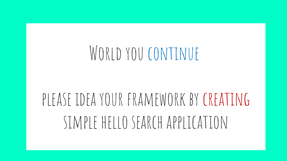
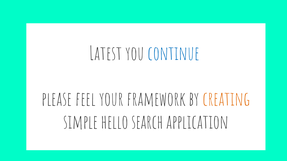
World: World -> Latest (106, 54)
idea: idea -> feel (85, 100)
creating colour: red -> orange (226, 100)
